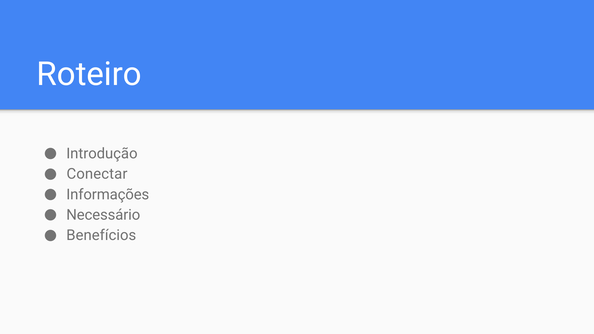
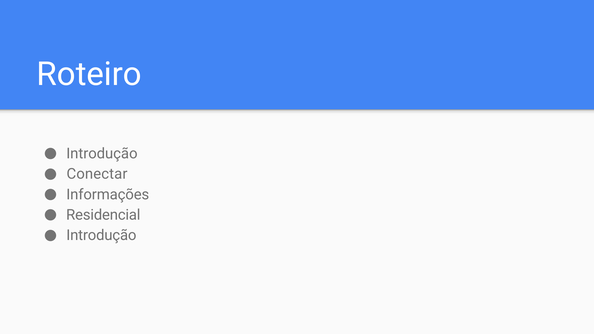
Necessário: Necessário -> Residencial (103, 215)
Benefícios: Benefícios -> Introdução (101, 236)
